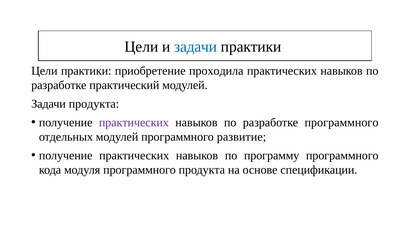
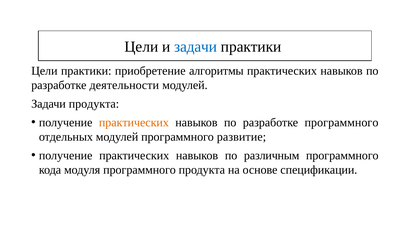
проходила: проходила -> алгоритмы (216, 71)
практический: практический -> деятельности (124, 85)
практических colour: purple -> orange (134, 122)
программу: программу -> различным (272, 155)
